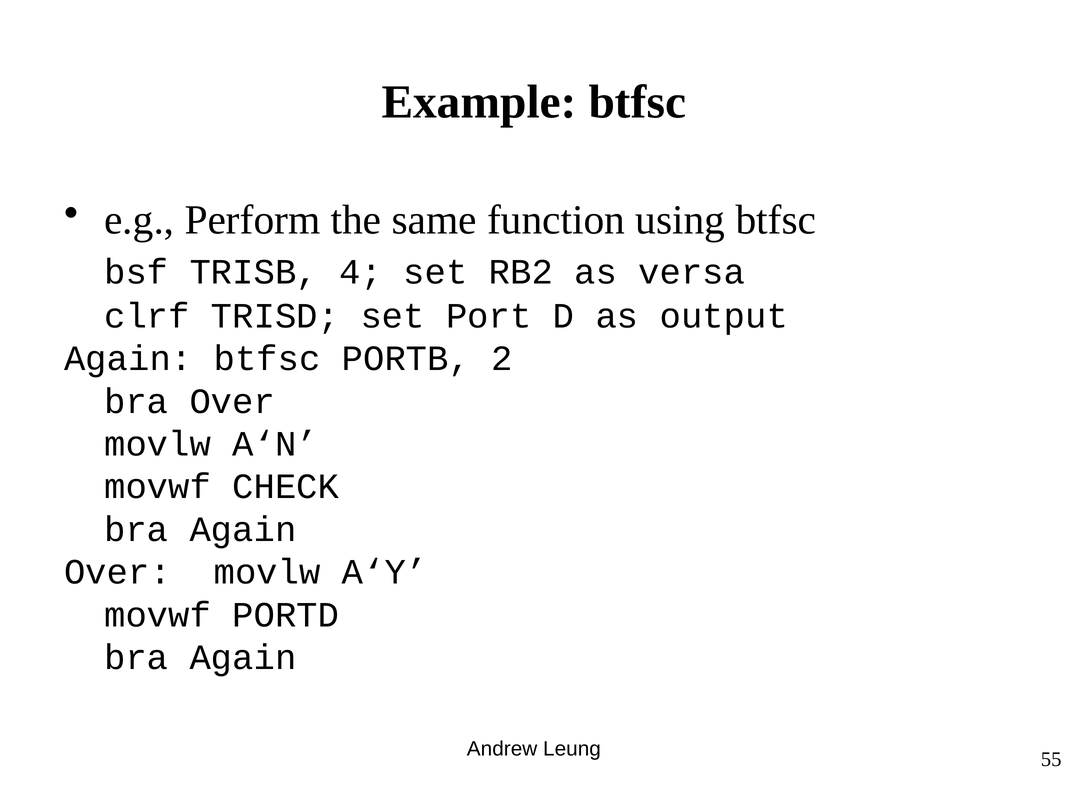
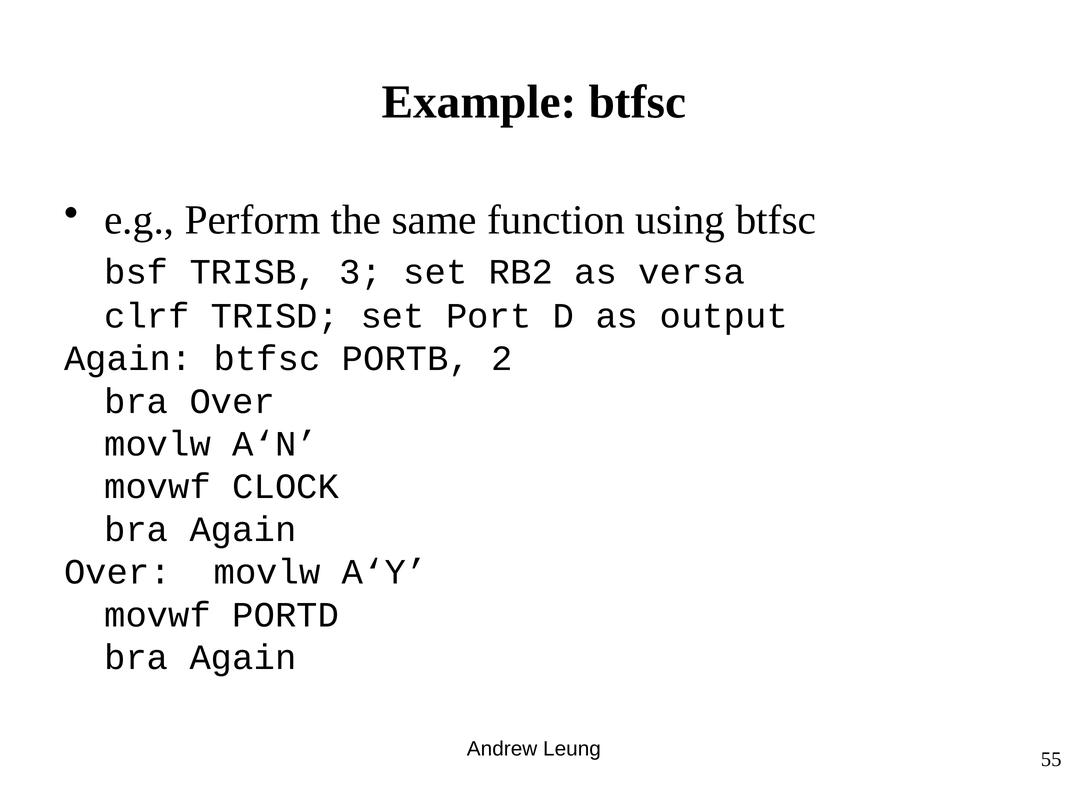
4: 4 -> 3 (361, 272)
CHECK: CHECK -> CLOCK (286, 487)
